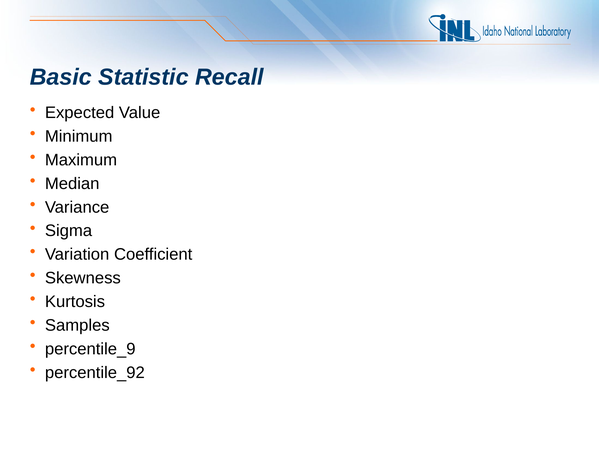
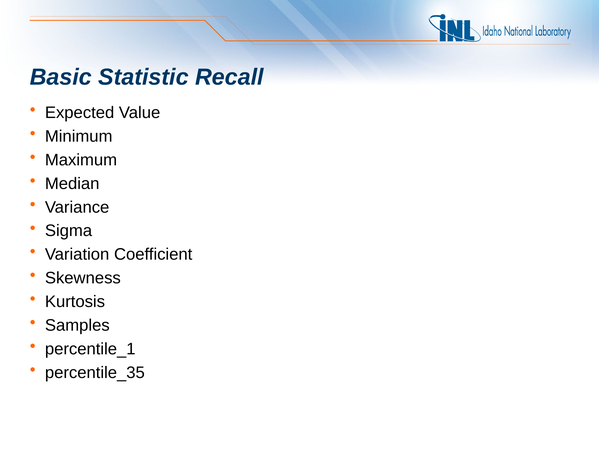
percentile_9: percentile_9 -> percentile_1 (90, 349)
percentile_92: percentile_92 -> percentile_35 (95, 373)
